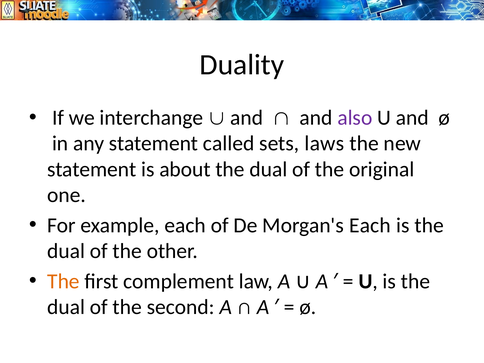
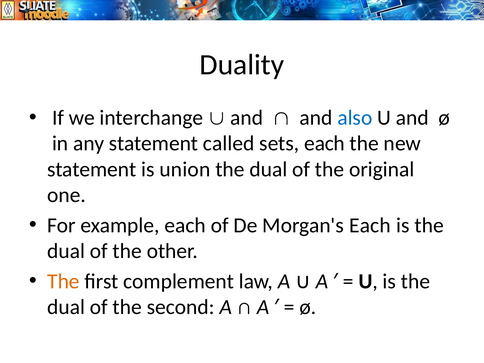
also colour: purple -> blue (355, 118)
sets laws: laws -> each (325, 144)
about: about -> union (185, 169)
